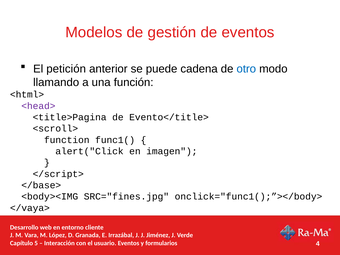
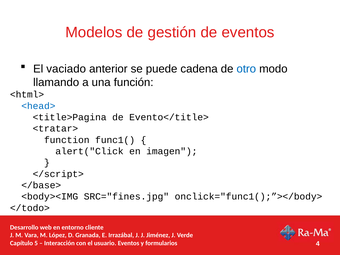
petición: petición -> vaciado (66, 69)
<head> colour: purple -> blue (38, 106)
<scroll>: <scroll> -> <tratar> (55, 129)
</vaya>: </vaya> -> </todo> (30, 208)
